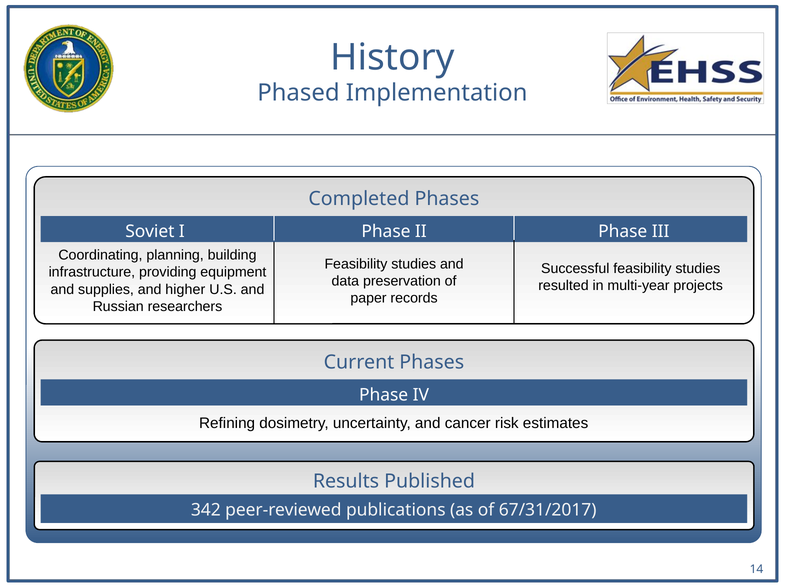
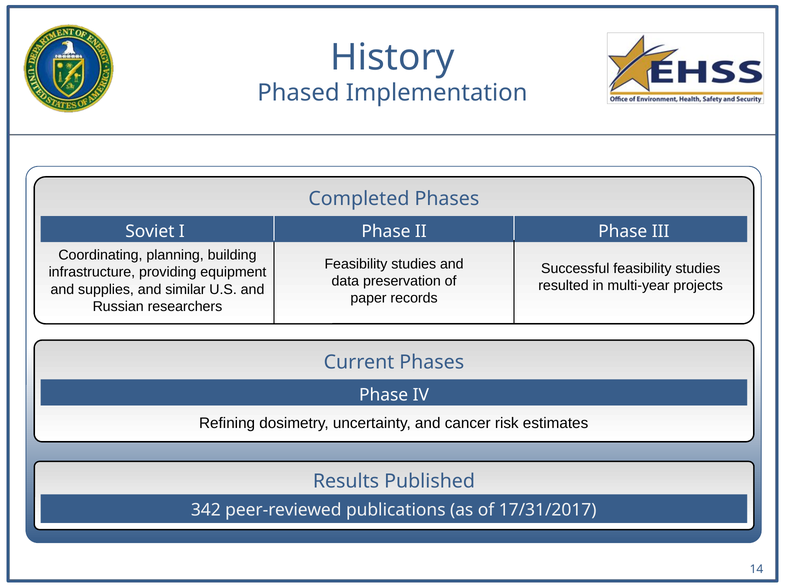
higher: higher -> similar (185, 290)
67/31/2017: 67/31/2017 -> 17/31/2017 (548, 511)
